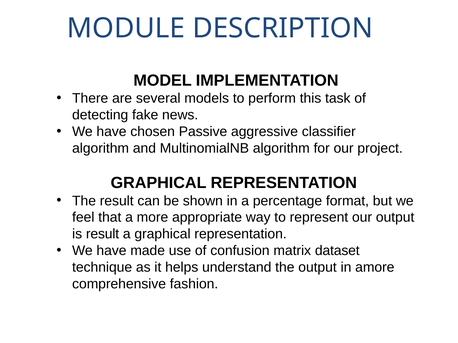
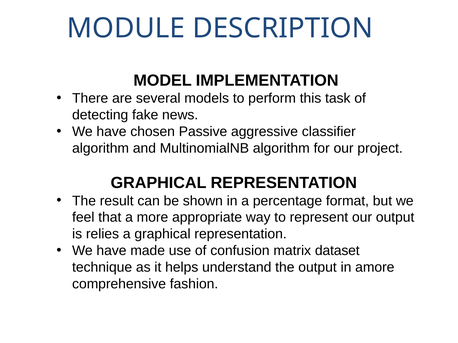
is result: result -> relies (102, 234)
